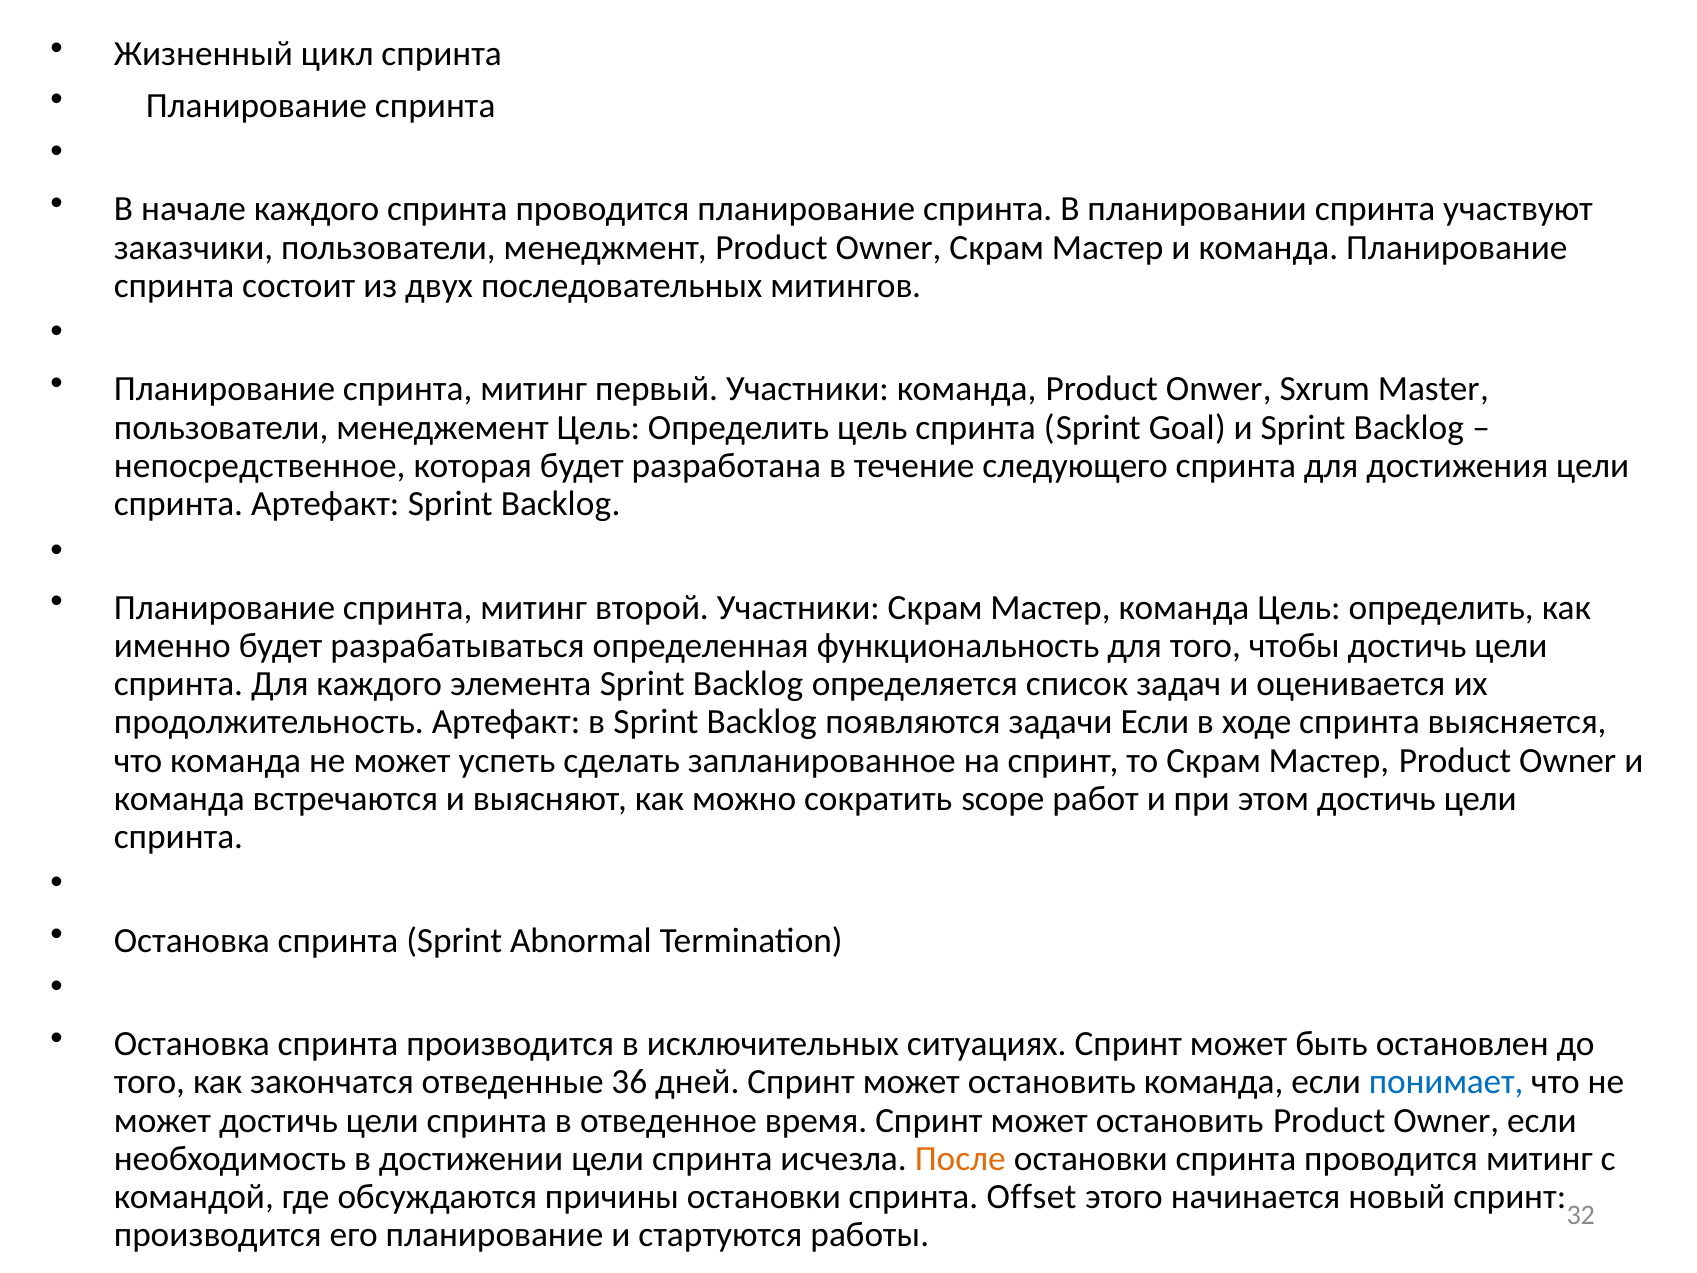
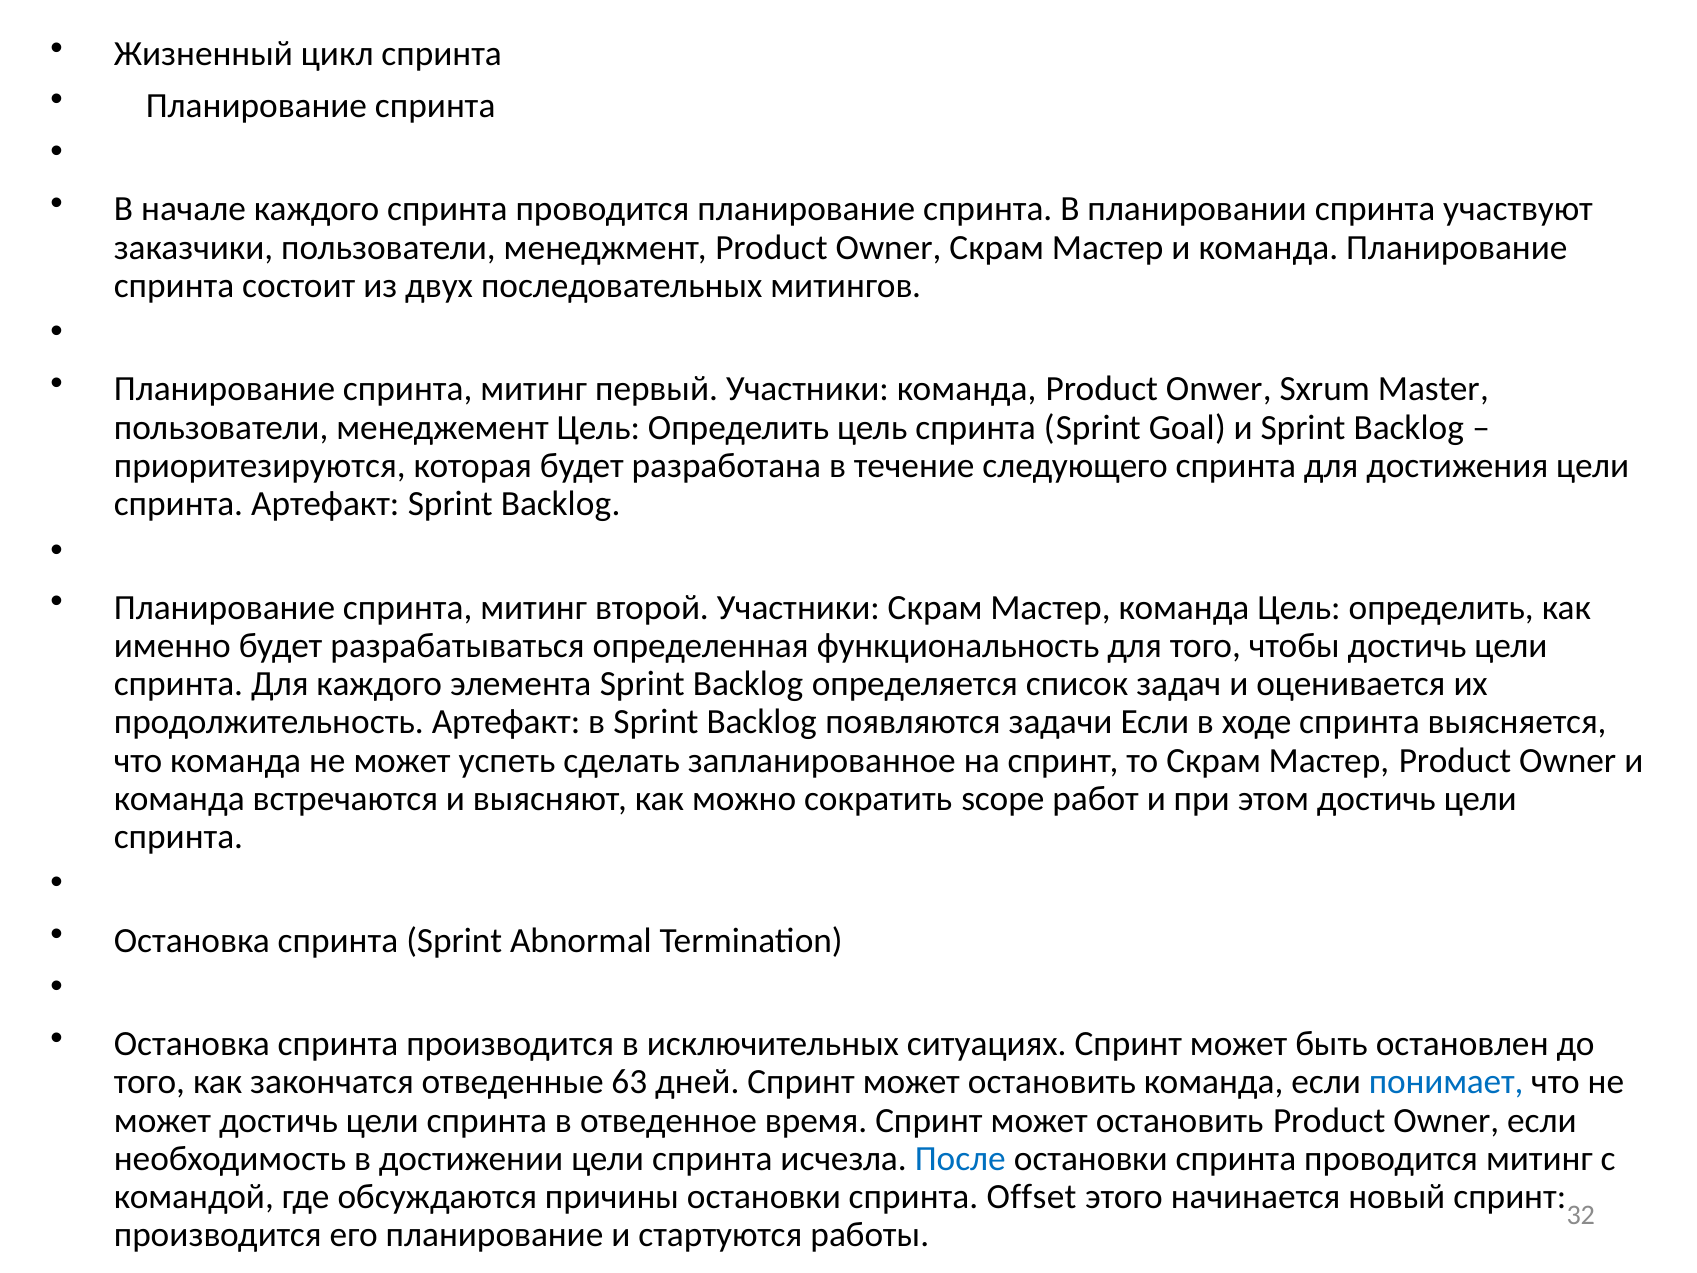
непосредственное: непосредственное -> приоритезируются (260, 466)
36: 36 -> 63 (629, 1082)
После colour: orange -> blue (960, 1158)
